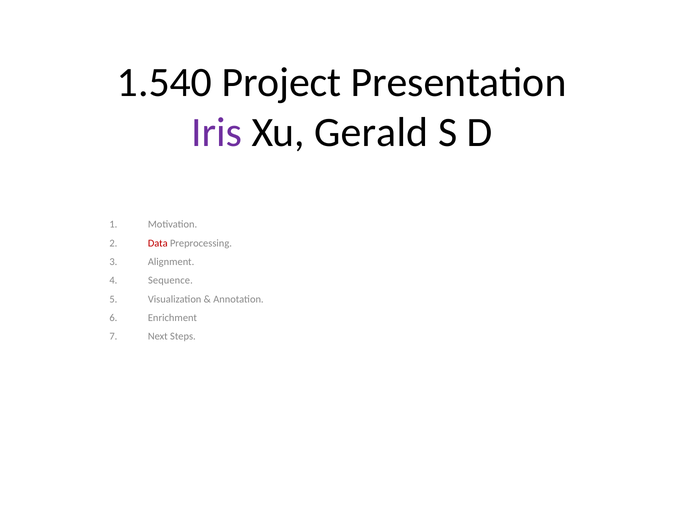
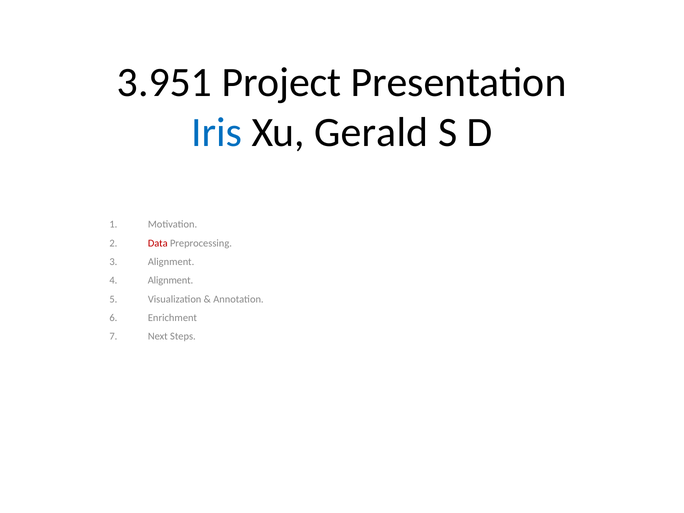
1.540: 1.540 -> 3.951 (165, 82)
Iris colour: purple -> blue (217, 132)
Sequence: Sequence -> Alignment (171, 280)
